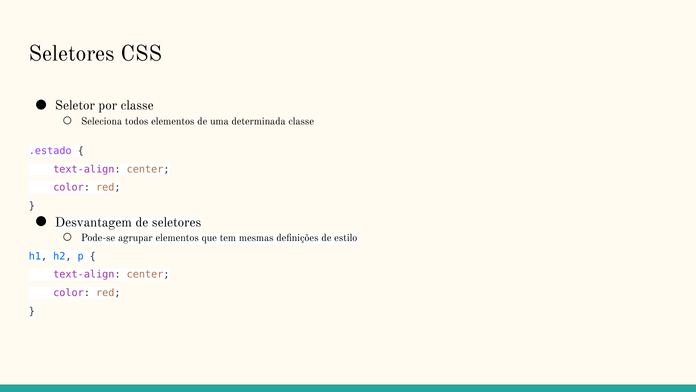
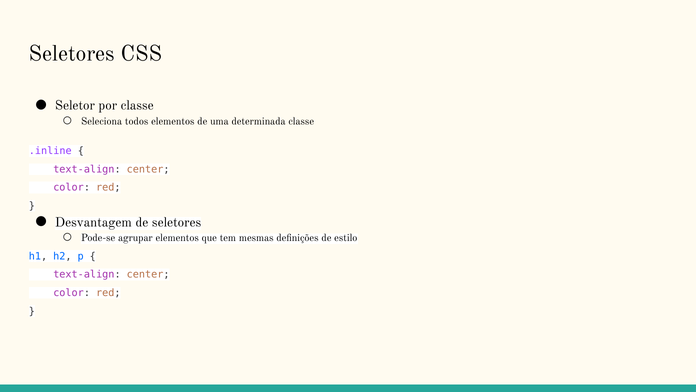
.estado: .estado -> .inline (50, 151)
